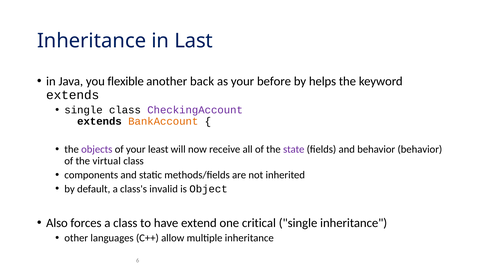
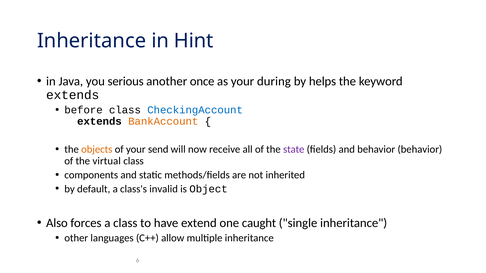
Last: Last -> Hint (194, 41)
flexible: flexible -> serious (126, 81)
back: back -> once (202, 81)
before: before -> during (274, 81)
single: single -> before (84, 110)
CheckingAccount colour: purple -> blue (195, 110)
objects colour: purple -> orange (97, 150)
least: least -> send (158, 150)
critical: critical -> caught (259, 223)
